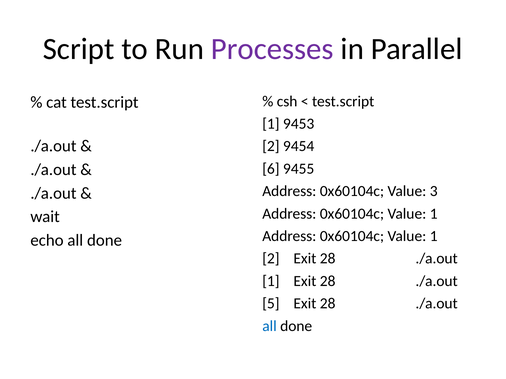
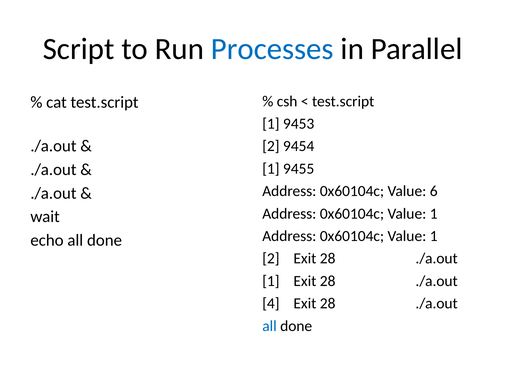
Processes colour: purple -> blue (272, 49)
6: 6 -> 1 (271, 169)
3: 3 -> 6 (434, 191)
5: 5 -> 4 (271, 304)
